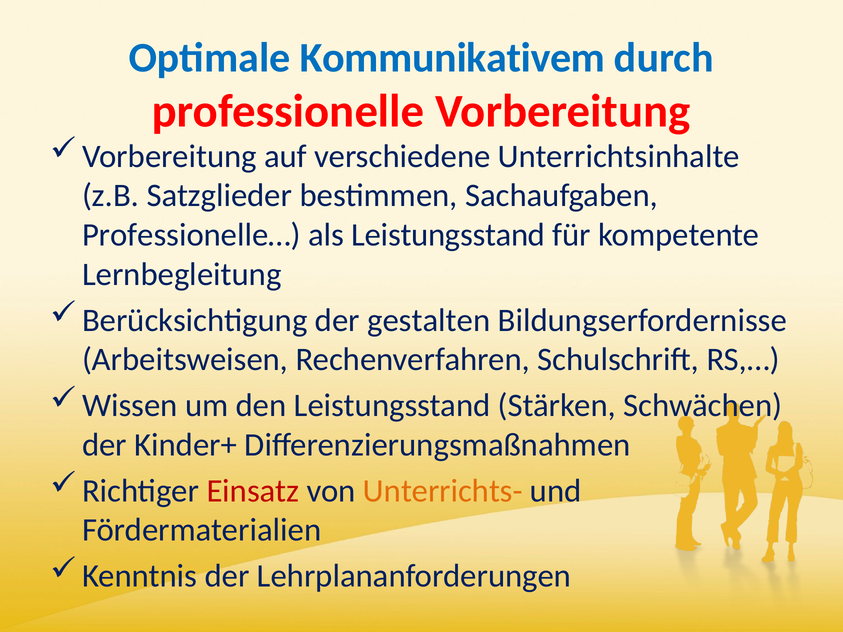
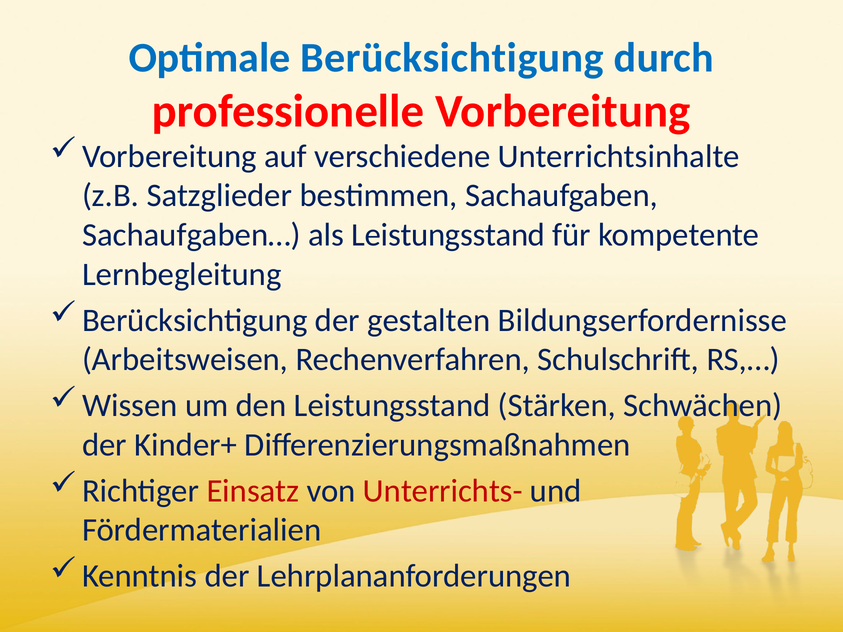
Optimale Kommunikativem: Kommunikativem -> Berücksichtigung (452, 58)
Professionelle…: Professionelle… -> Sachaufgaben… (191, 235)
Unterrichts- colour: orange -> red (443, 491)
